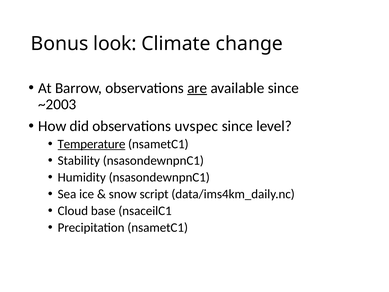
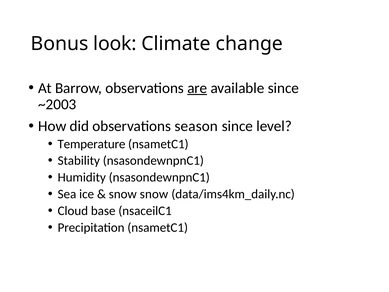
uvspec: uvspec -> season (196, 126)
Temperature underline: present -> none (91, 144)
snow script: script -> snow (154, 194)
